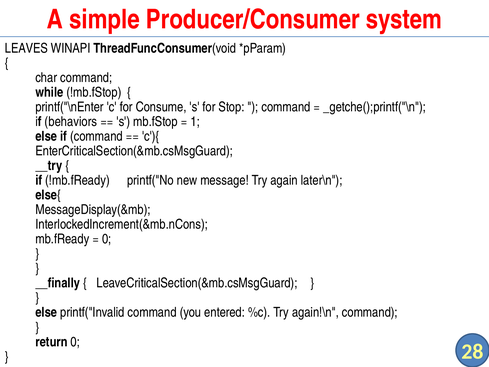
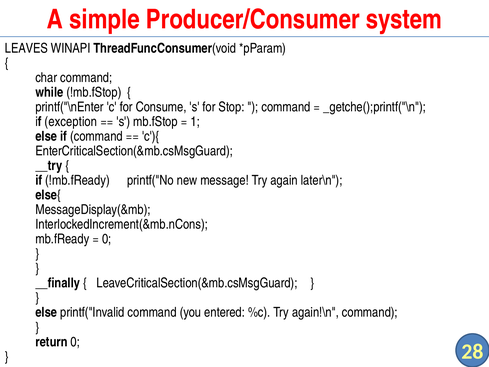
behaviors: behaviors -> exception (71, 122)
